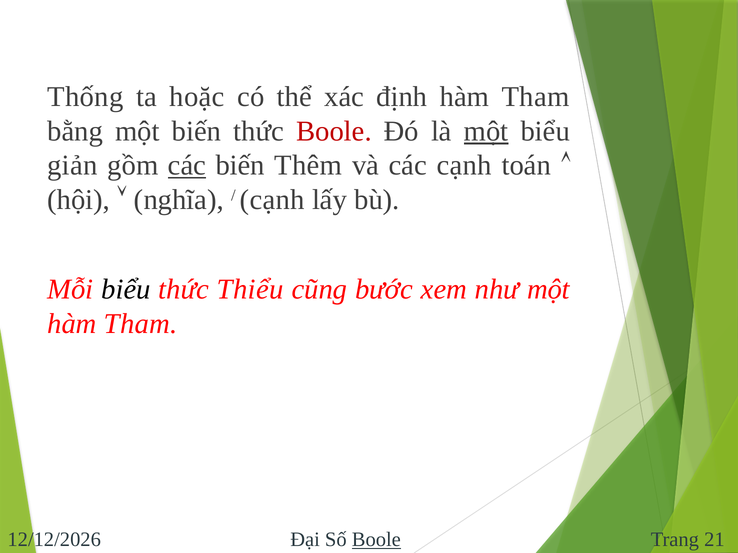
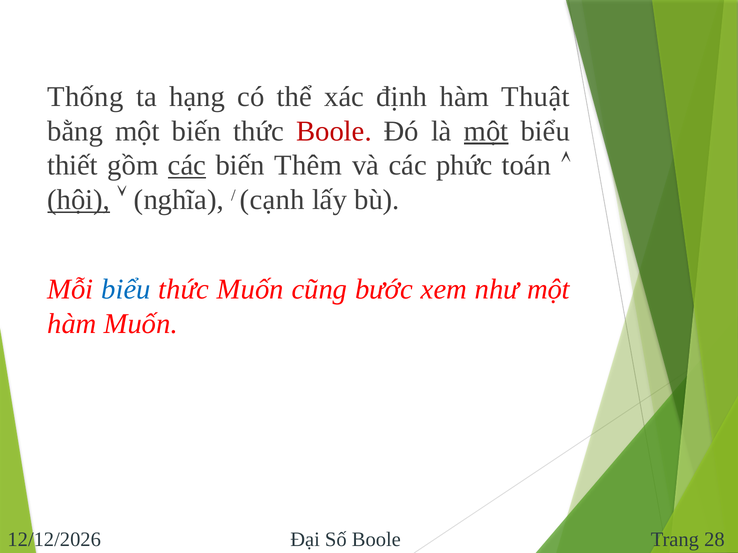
hoặc: hoặc -> hạng (197, 97)
định hàm Tham: Tham -> Thuật (536, 97)
giản: giản -> thiết (73, 166)
các cạnh: cạnh -> phức (464, 166)
hội underline: none -> present (79, 200)
biểu colour: black -> blue (126, 290)
thức Thiểu: Thiểu -> Muốn (250, 290)
Tham: Tham -> Muốn (141, 324)
Boole underline: present -> none (376, 540)
21: 21 -> 28 (714, 540)
